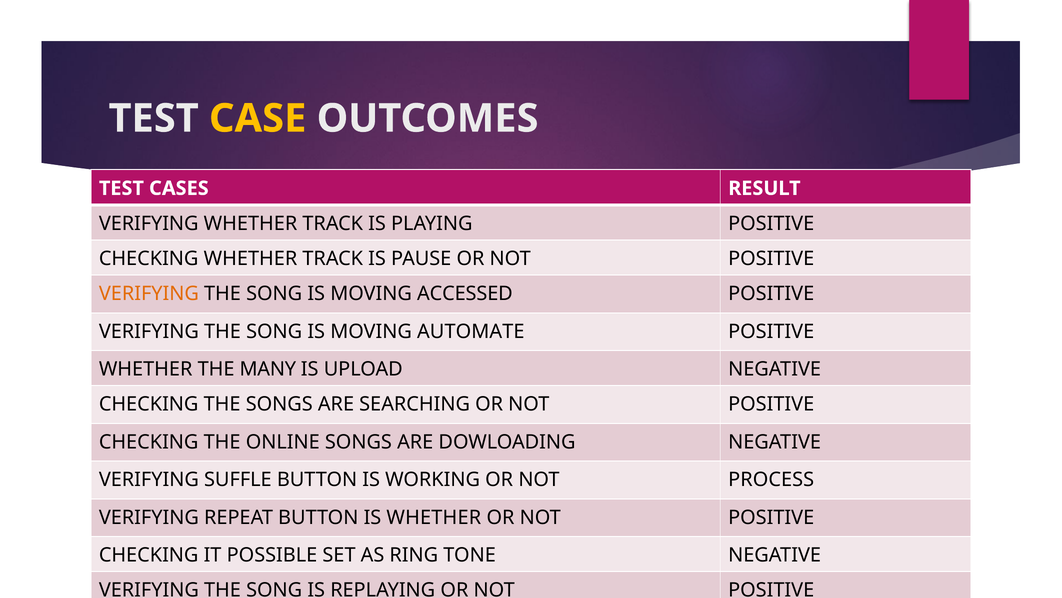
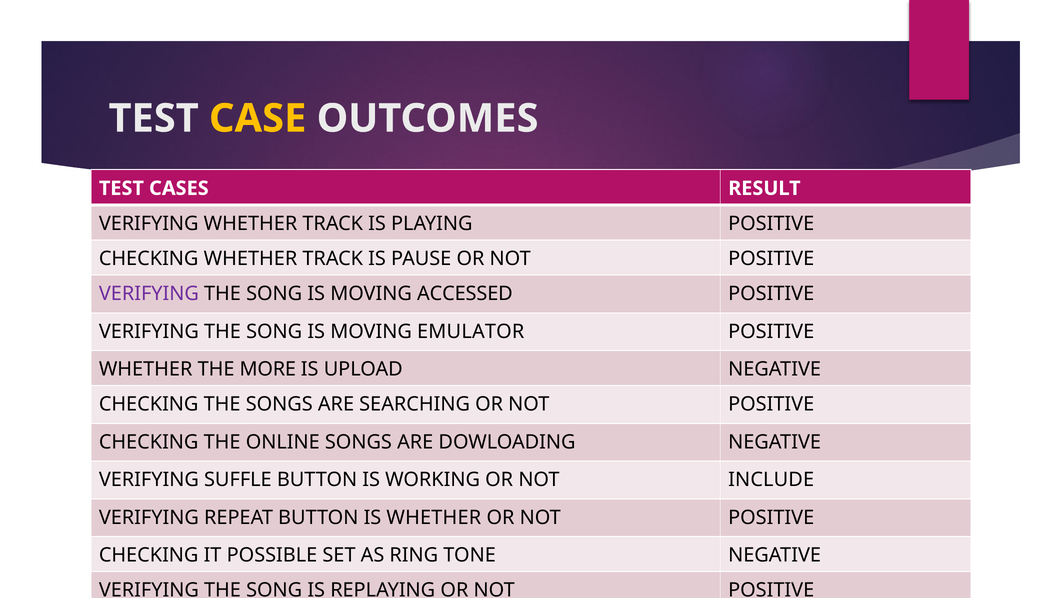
VERIFYING colour: orange -> purple (149, 293)
AUTOMATE: AUTOMATE -> EMULATOR (471, 331)
MANY: MANY -> MORE (268, 369)
PROCESS: PROCESS -> INCLUDE (771, 479)
